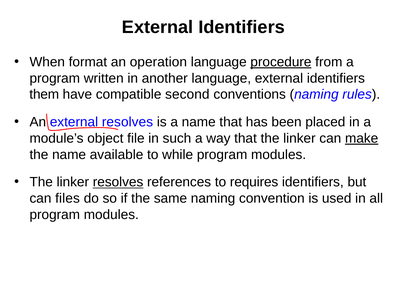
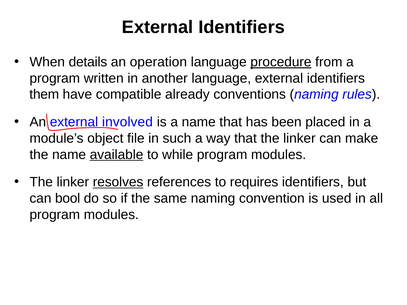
format: format -> details (88, 62)
second: second -> already (187, 95)
external resolves: resolves -> involved (127, 122)
make underline: present -> none (362, 138)
available underline: none -> present (117, 155)
files: files -> bool (68, 199)
